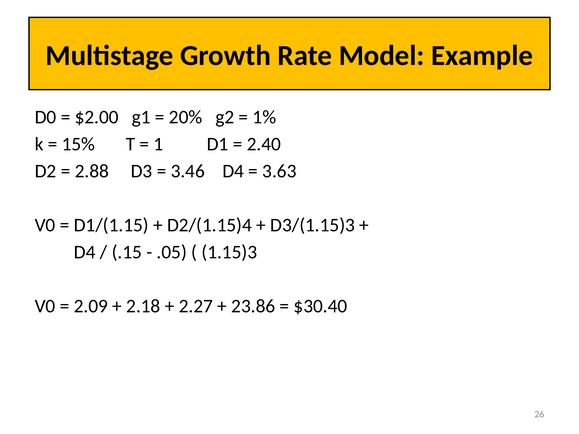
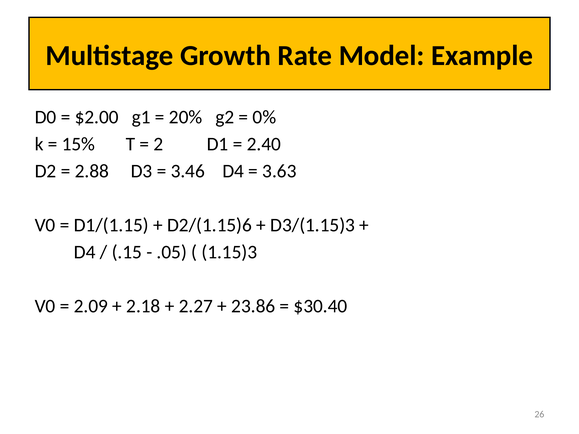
1%: 1% -> 0% (264, 117)
1: 1 -> 2 (158, 144)
D2/(1.15)4: D2/(1.15)4 -> D2/(1.15)6 (209, 225)
